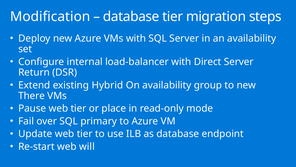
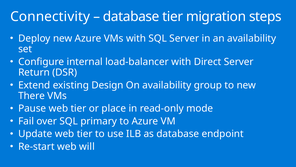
Modification: Modification -> Connectivity (50, 16)
Hybrid: Hybrid -> Design (107, 85)
